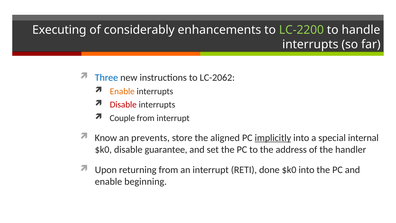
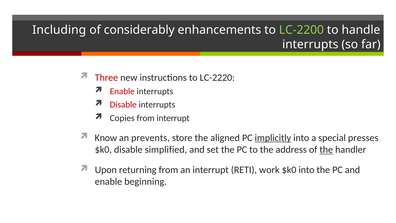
Executing: Executing -> Including (59, 30)
Three colour: blue -> red (106, 77)
LC-2062: LC-2062 -> LC-2220 (217, 77)
Enable colour: orange -> red (122, 91)
Couple: Couple -> Copies (122, 118)
internal: internal -> presses (363, 138)
guarantee: guarantee -> simplified (166, 149)
the underline: none -> present (326, 149)
done: done -> work (269, 170)
